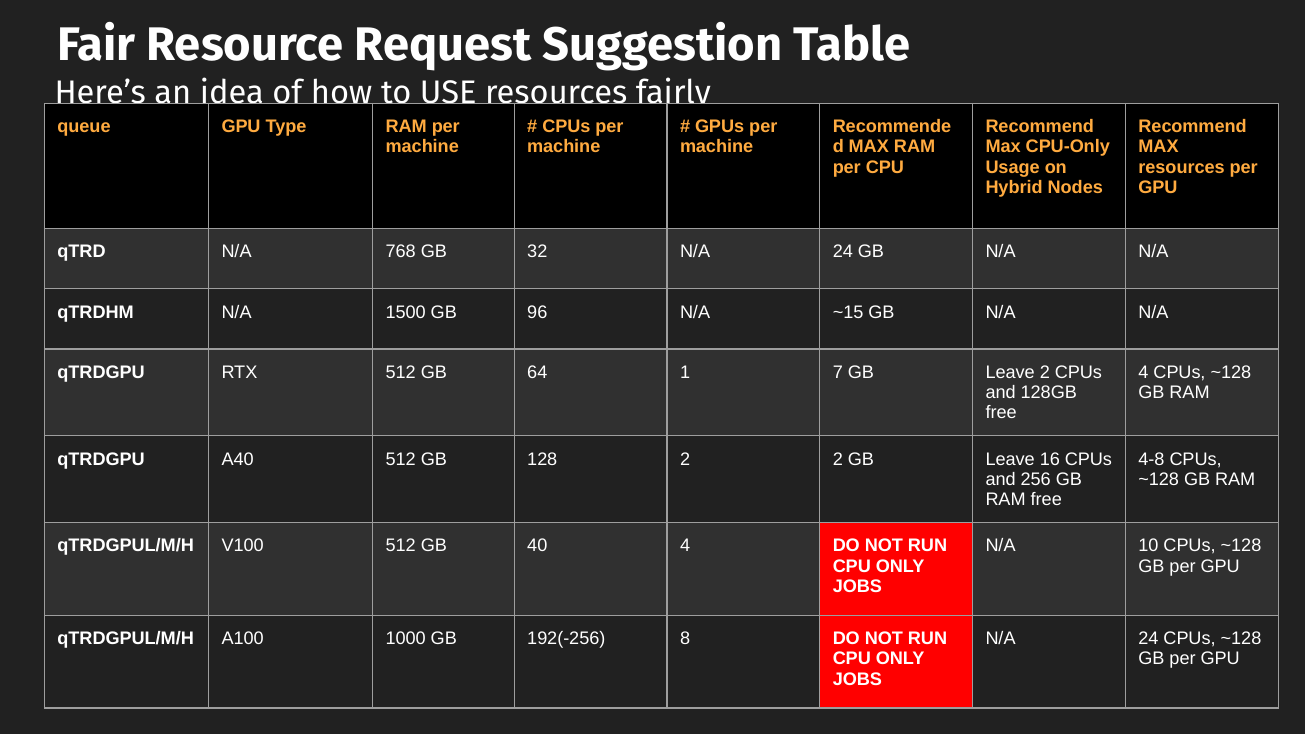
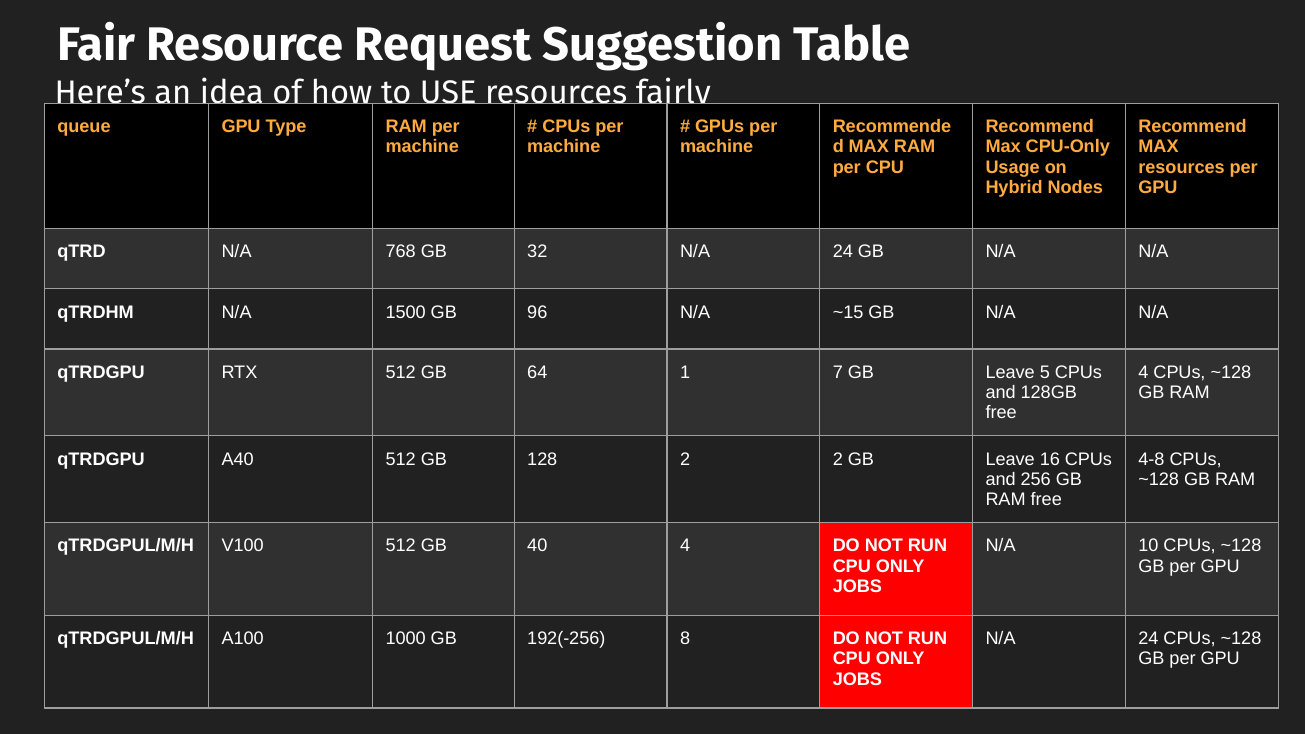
Leave 2: 2 -> 5 (1045, 372)
